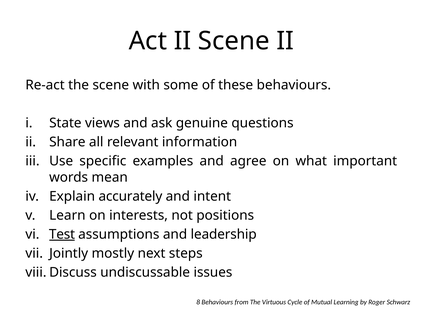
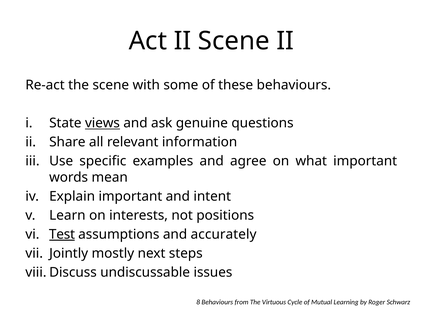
views underline: none -> present (102, 123)
Explain accurately: accurately -> important (130, 196)
leadership: leadership -> accurately (224, 235)
